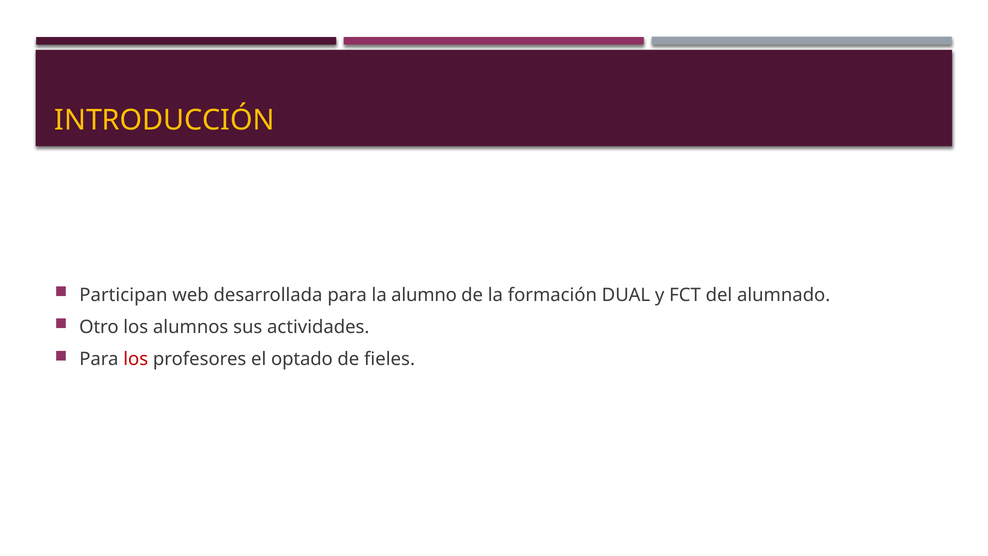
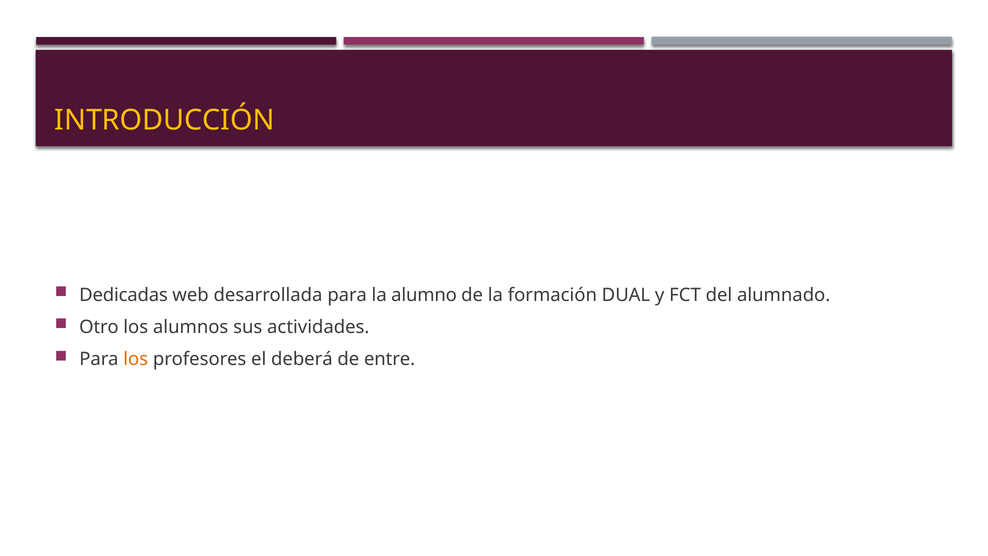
Participan: Participan -> Dedicadas (124, 295)
los colour: red -> orange (136, 359)
optado: optado -> deberá (302, 359)
fieles: fieles -> entre (390, 359)
